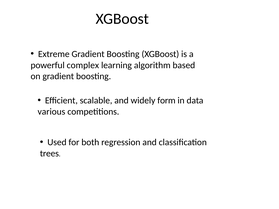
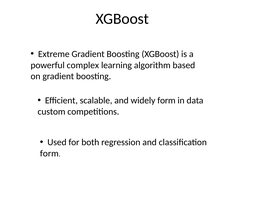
various: various -> custom (51, 112)
trees: trees -> form (49, 154)
